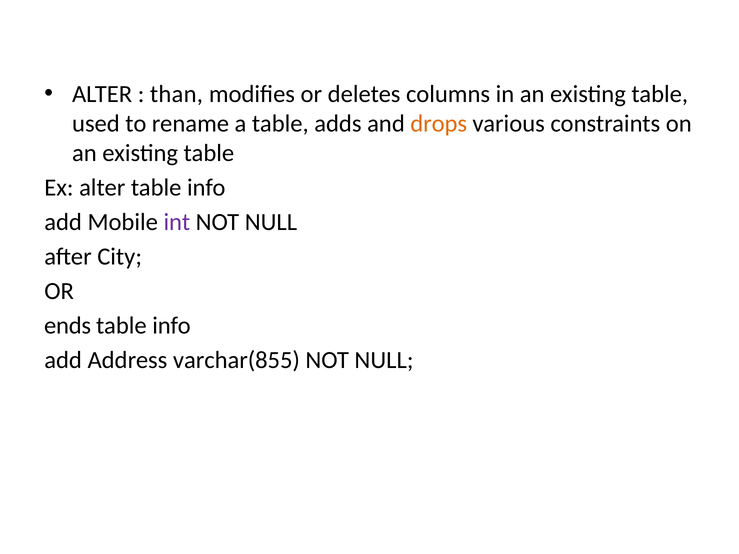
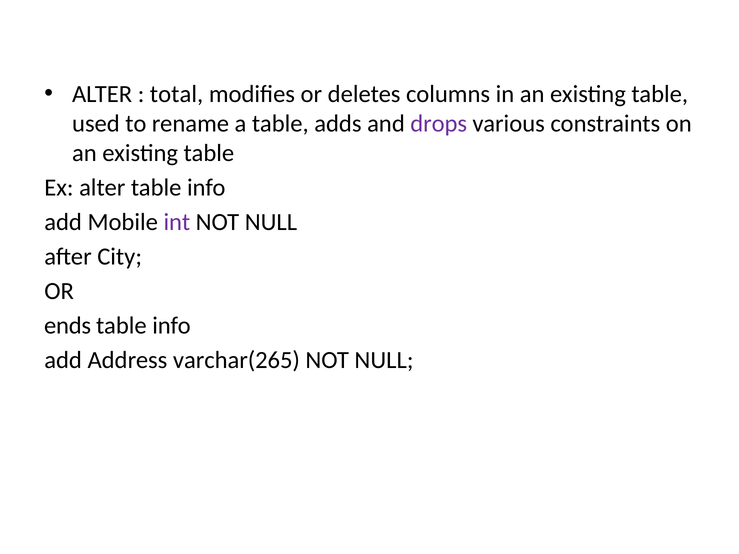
than: than -> total (177, 94)
drops colour: orange -> purple (439, 124)
varchar(855: varchar(855 -> varchar(265 (236, 360)
